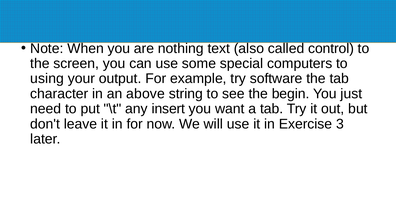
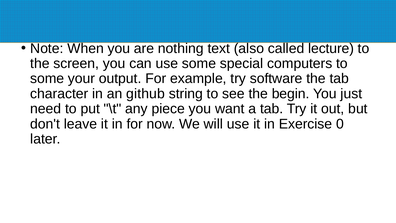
control: control -> lecture (331, 48)
using: using -> some (47, 79)
above: above -> github (146, 94)
insert: insert -> piece (168, 109)
3: 3 -> 0 (340, 124)
